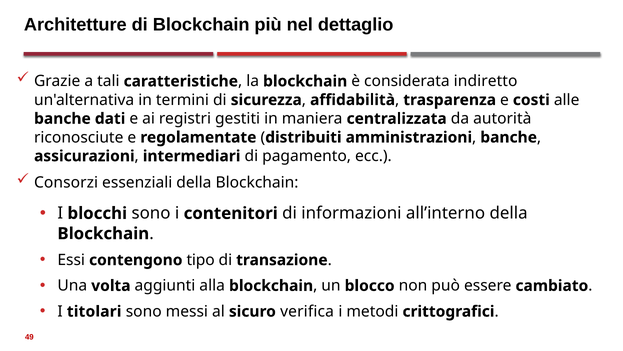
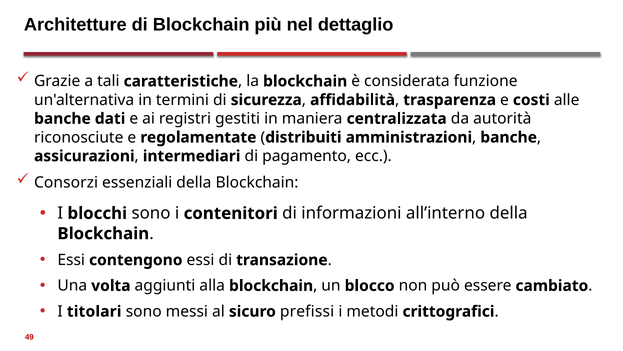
indiretto: indiretto -> funzione (486, 81)
contengono tipo: tipo -> essi (200, 260)
verifica: verifica -> prefissi (307, 311)
